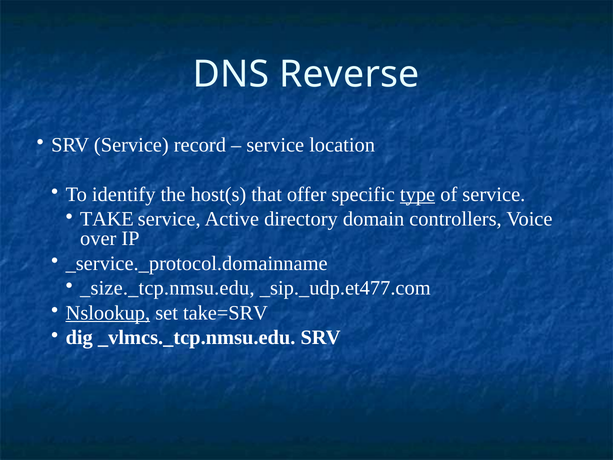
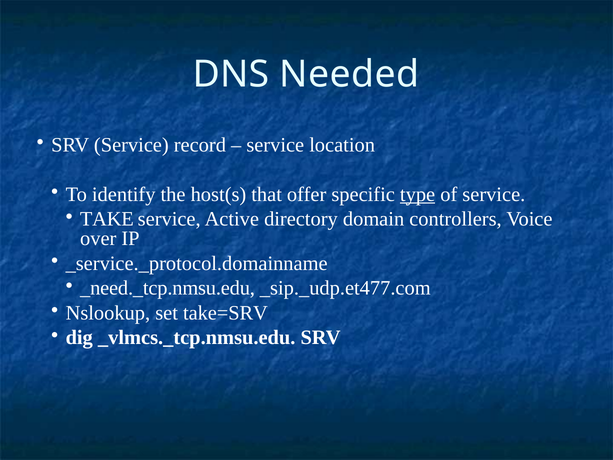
Reverse: Reverse -> Needed (349, 74)
_size._tcp.nmsu.edu: _size._tcp.nmsu.edu -> _need._tcp.nmsu.edu (168, 288)
Nslookup underline: present -> none (108, 313)
